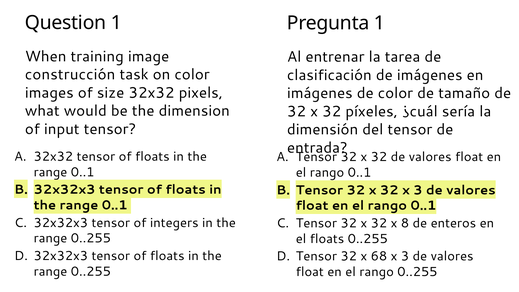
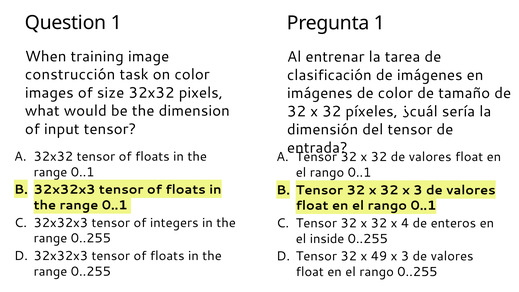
8: 8 -> 4 (405, 223)
el floats: floats -> inside (327, 239)
68: 68 -> 49 (379, 256)
